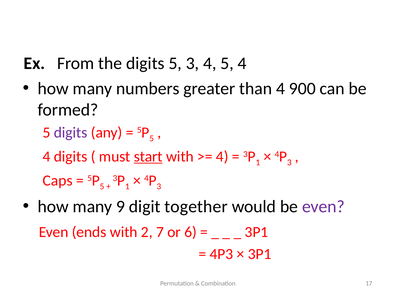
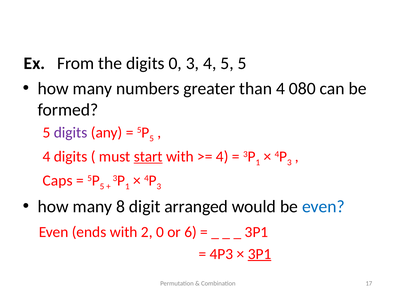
digits 5: 5 -> 0 (175, 63)
5 4: 4 -> 5 (242, 63)
900: 900 -> 080 (302, 89)
9: 9 -> 8 (121, 207)
together: together -> arranged (196, 207)
even colour: purple -> blue (323, 207)
2 7: 7 -> 0 (160, 232)
3P1 underline: none -> present (260, 254)
